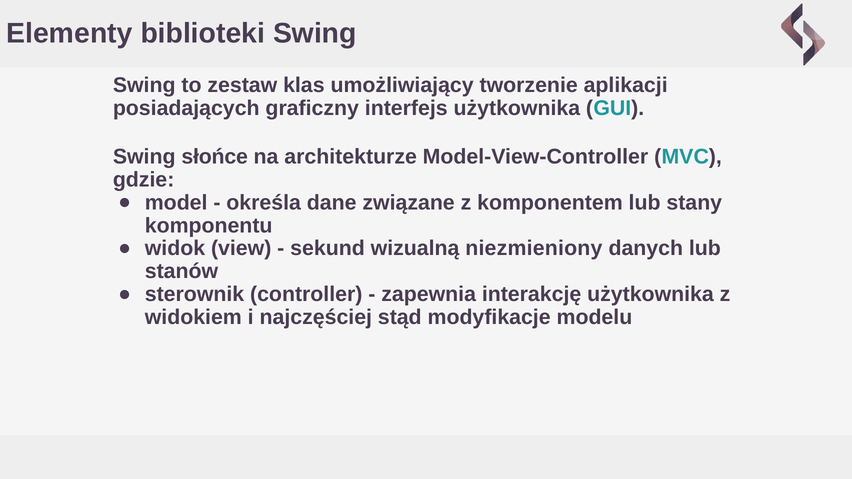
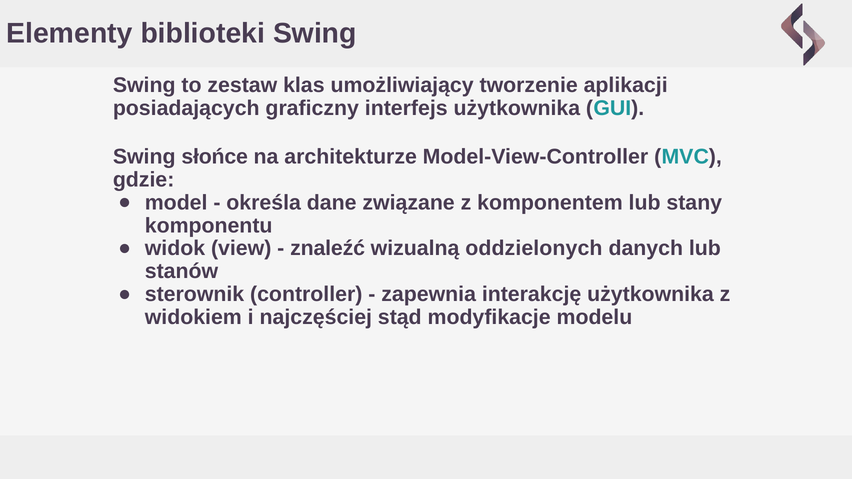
sekund: sekund -> znaleźć (328, 249)
niezmieniony: niezmieniony -> oddzielonych (534, 249)
